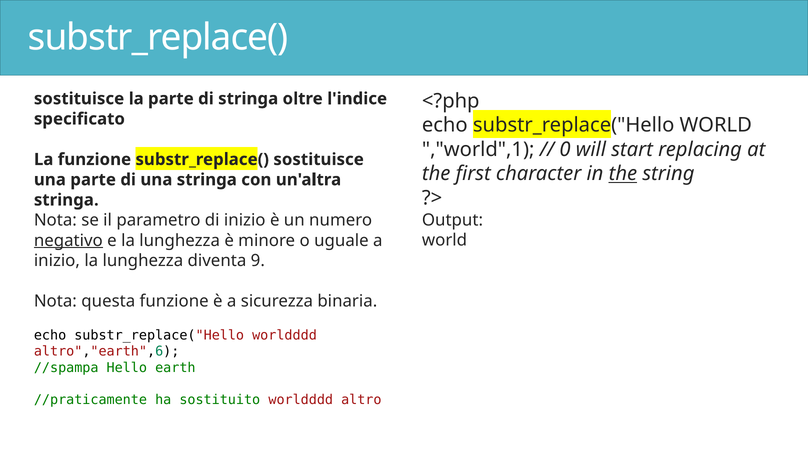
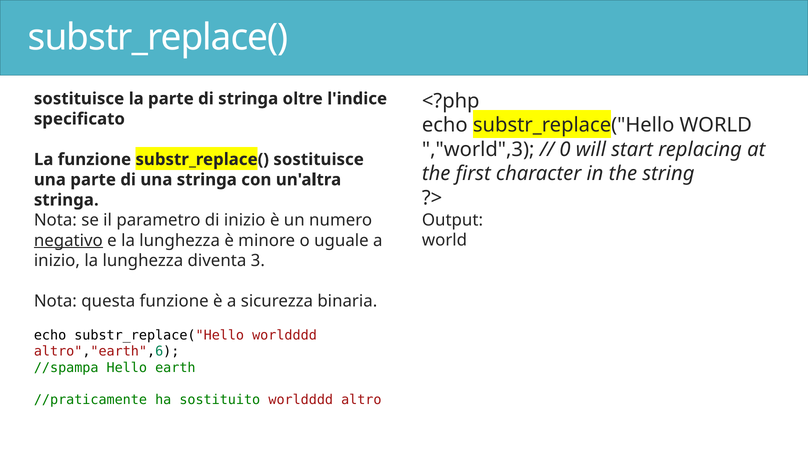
,"world",1: ,"world",1 -> ,"world",3 (478, 149)
the underline: present -> none (623, 174)
9: 9 -> 3 (258, 260)
